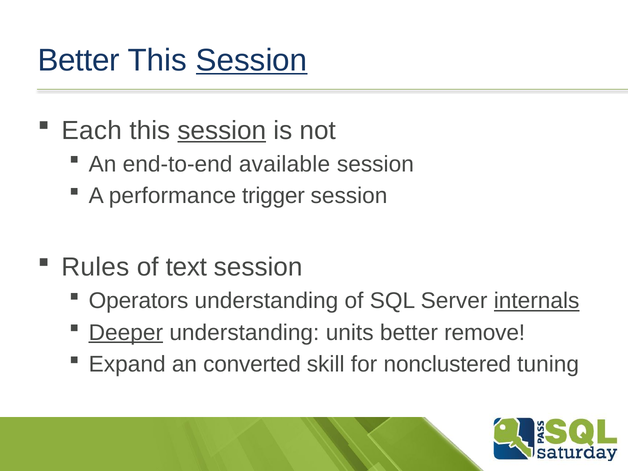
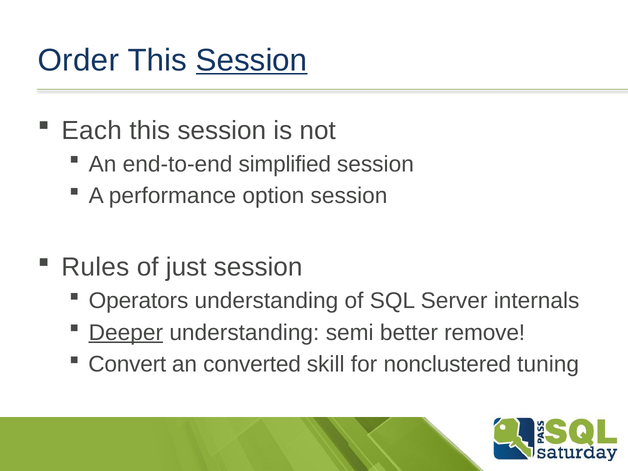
Better: Better -> Order (78, 60)
session underline: present -> none (222, 131)
available: available -> simplified (285, 164)
trigger: trigger -> option (273, 196)
text: text -> just (186, 267)
internals underline: present -> none (537, 301)
units: units -> semi (350, 333)
Expand: Expand -> Convert (127, 364)
